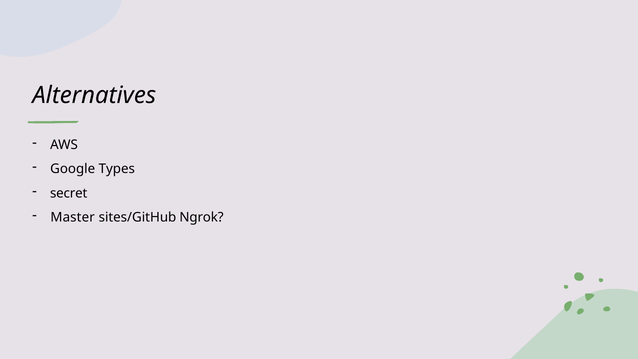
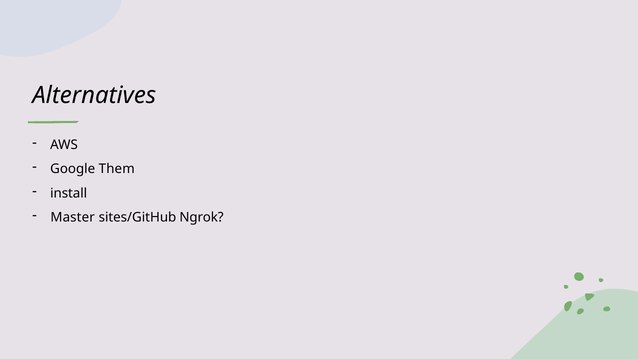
Types: Types -> Them (117, 169)
secret: secret -> install (69, 193)
